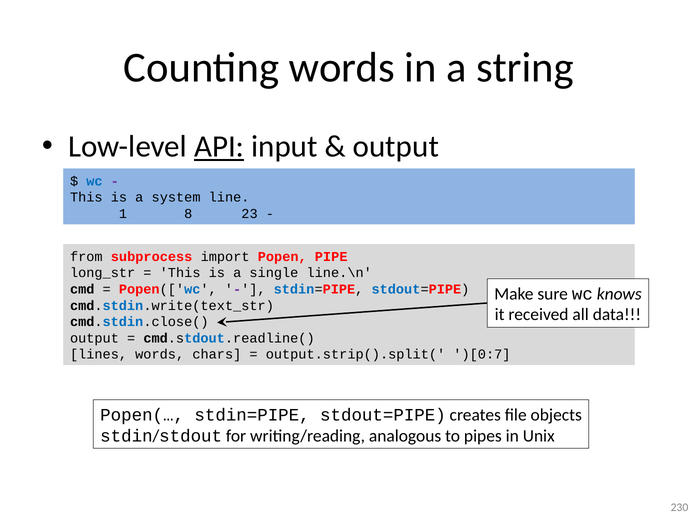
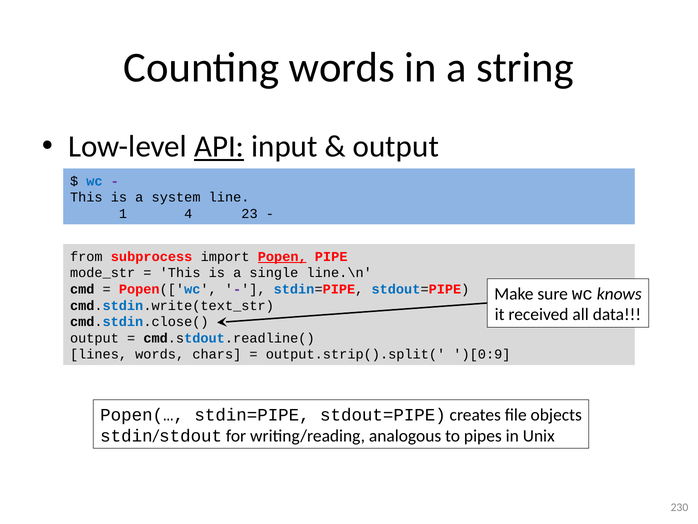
8: 8 -> 4 (188, 213)
Popen underline: none -> present (282, 256)
long_str: long_str -> mode_str (103, 273)
)[0:7: )[0:7 -> )[0:9 (482, 354)
